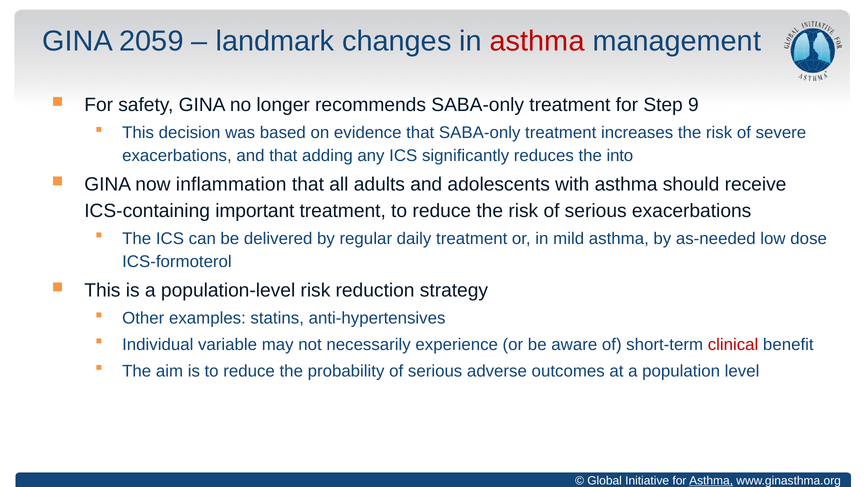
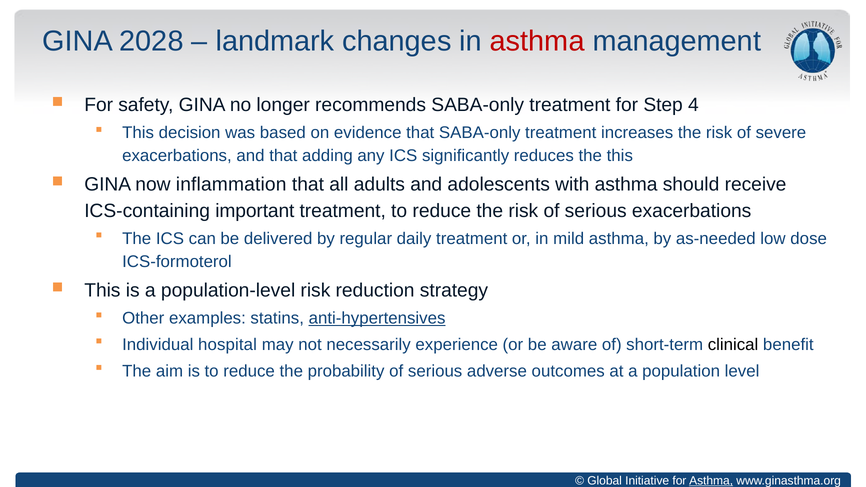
2059: 2059 -> 2028 (151, 41)
9: 9 -> 4 (693, 105)
the into: into -> this (620, 156)
anti-hypertensives underline: none -> present (377, 318)
variable: variable -> hospital (227, 345)
clinical colour: red -> black (733, 345)
